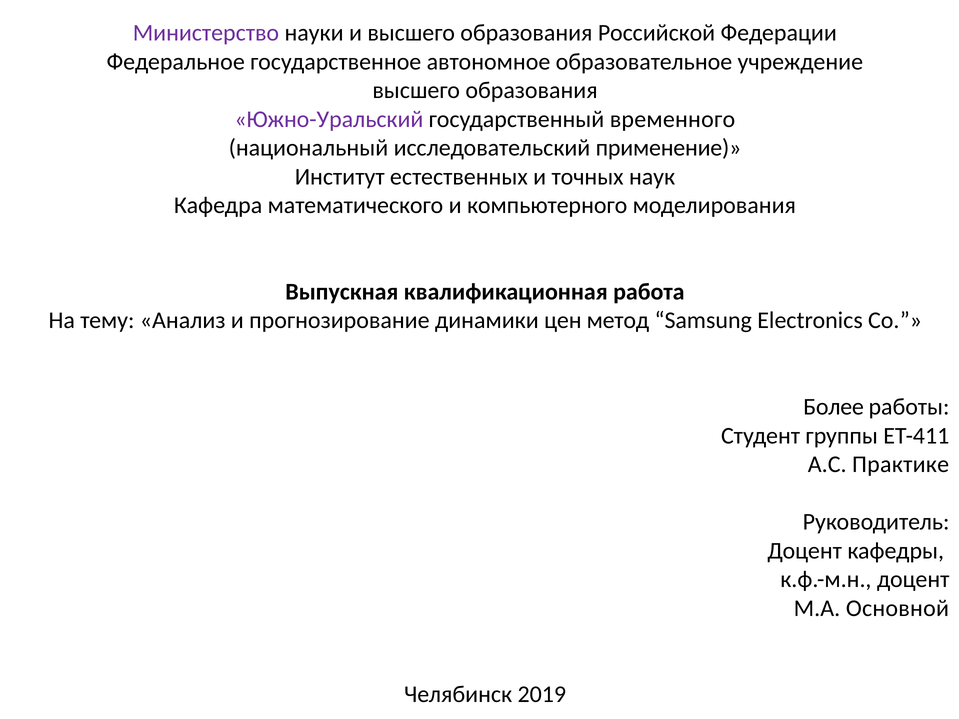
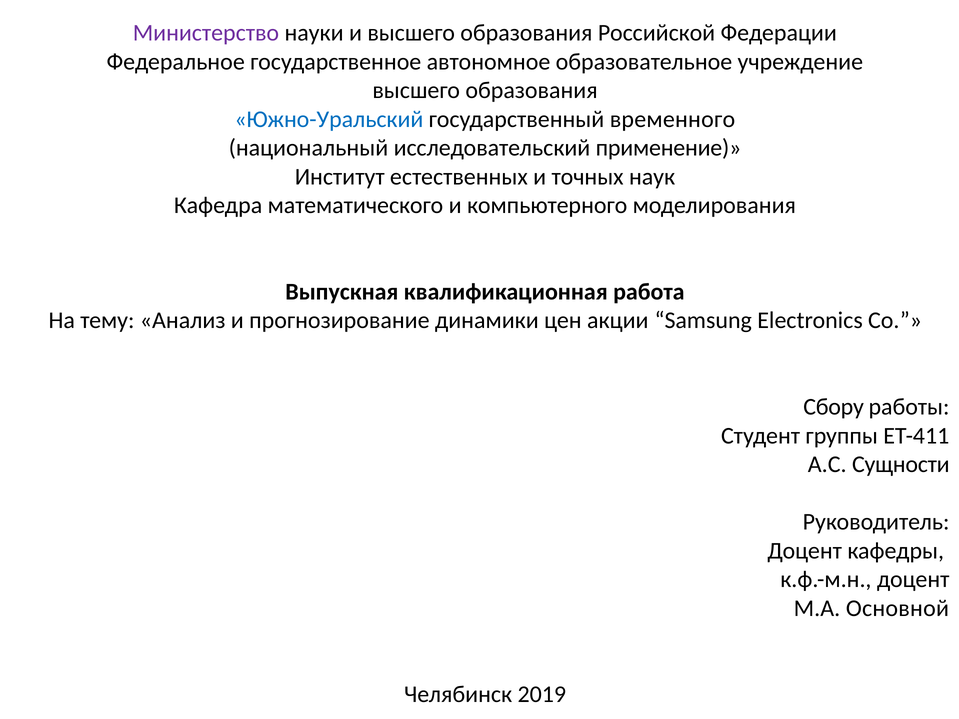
Южно-Уральский colour: purple -> blue (329, 119)
метод: метод -> акции (618, 321)
Более: Более -> Сбору (834, 407)
Практике: Практике -> Сущности (901, 465)
